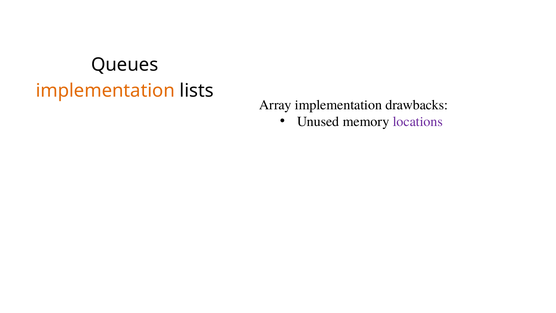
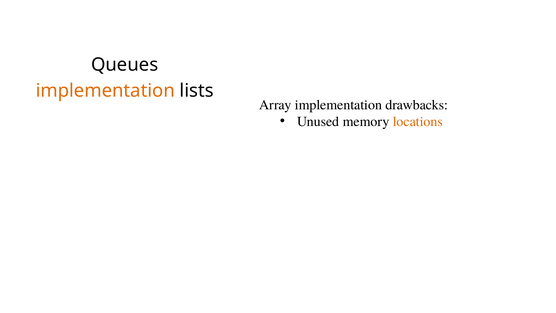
locations colour: purple -> orange (418, 121)
